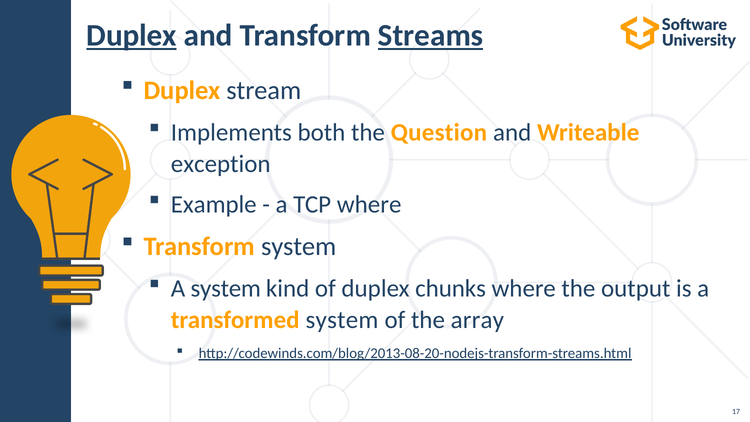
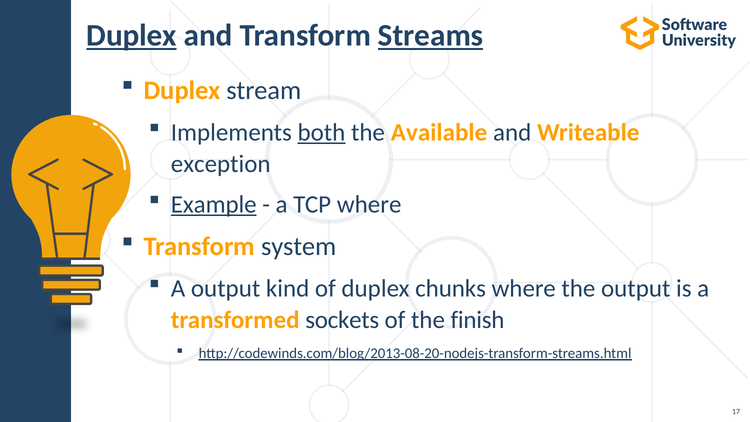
both underline: none -> present (321, 132)
Question: Question -> Available (439, 132)
Example underline: none -> present (214, 205)
A system: system -> output (226, 288)
transformed system: system -> sockets (342, 320)
array: array -> finish (478, 320)
